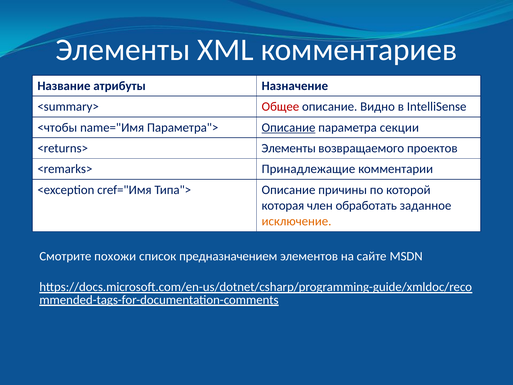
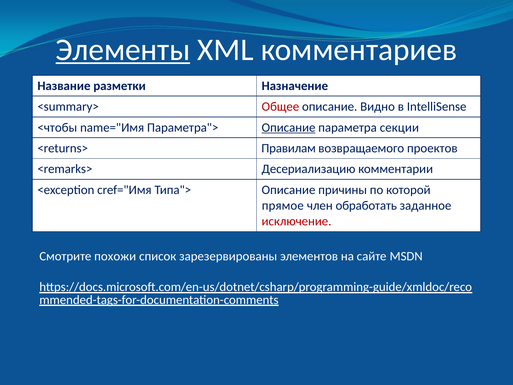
Элементы underline: none -> present (123, 50)
атрибуты: атрибуты -> разметки (120, 86)
<returns> Элементы: Элементы -> Правилам (289, 148)
Принадлежащие: Принадлежащие -> Десериализацию (309, 169)
которая: которая -> прямое (283, 205)
исключение colour: orange -> red (297, 221)
предназначением: предназначением -> зарезервированы (228, 256)
